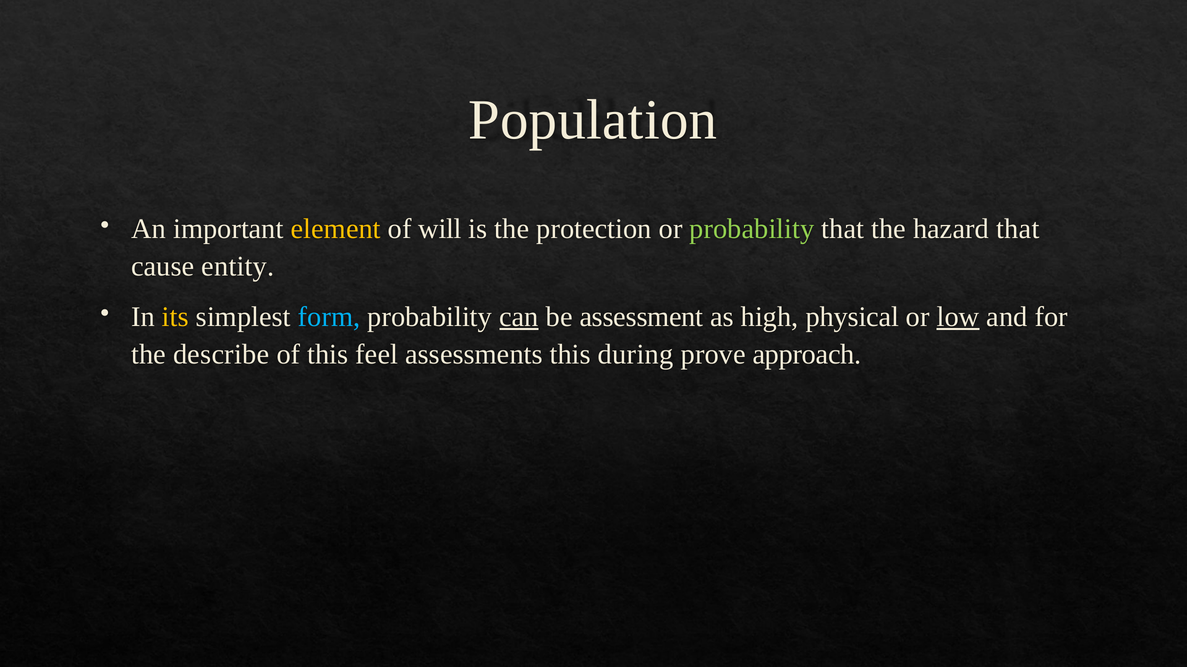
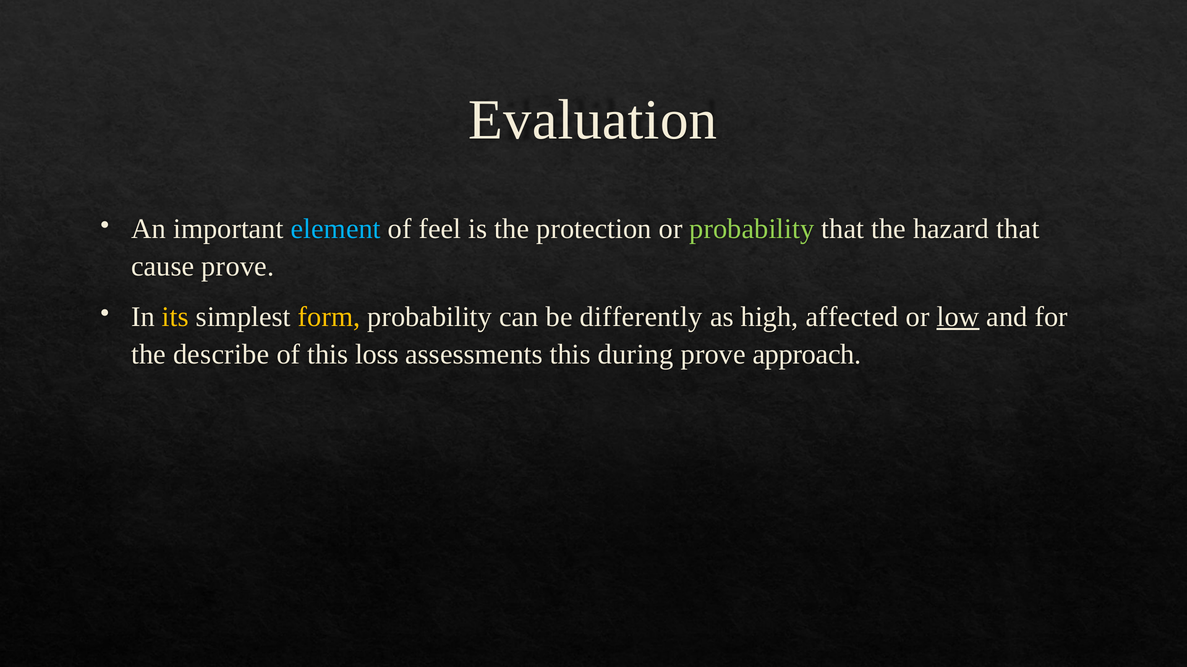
Population: Population -> Evaluation (593, 120)
element colour: yellow -> light blue (336, 229)
will: will -> feel (440, 229)
cause entity: entity -> prove (238, 267)
form colour: light blue -> yellow (329, 317)
can underline: present -> none (519, 317)
assessment: assessment -> differently (641, 317)
physical: physical -> affected (852, 317)
feel: feel -> loss (377, 355)
